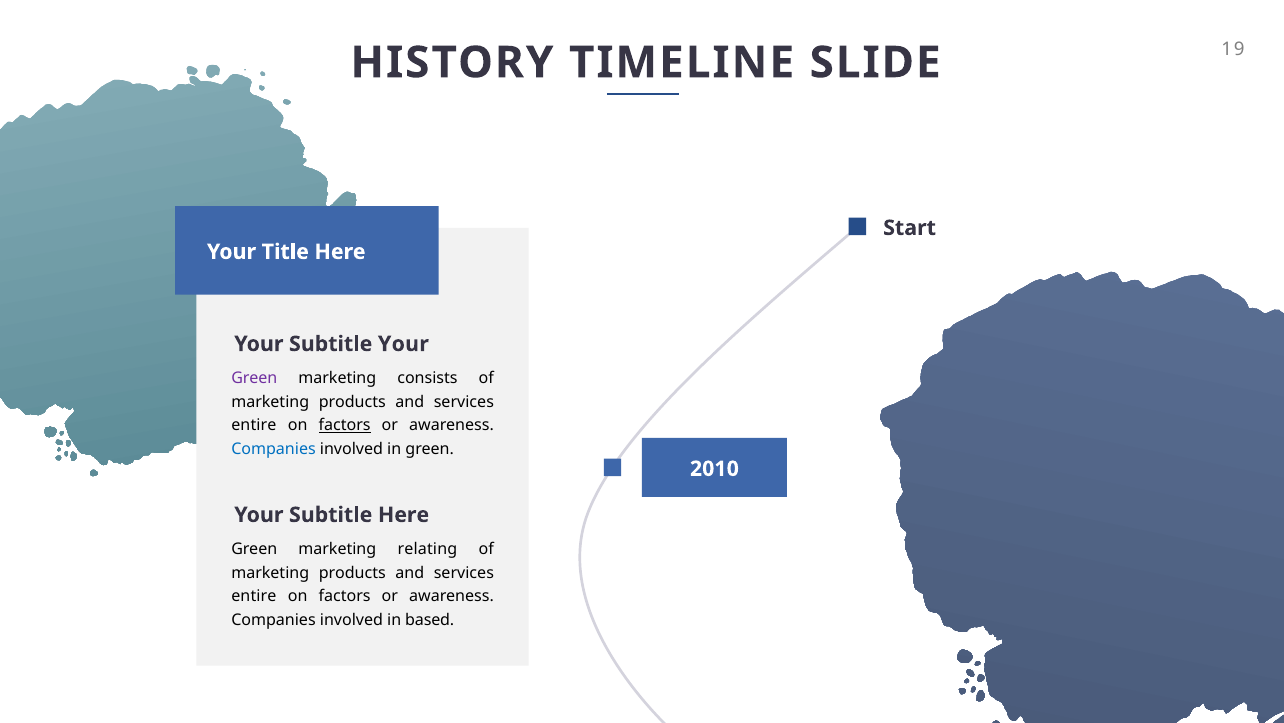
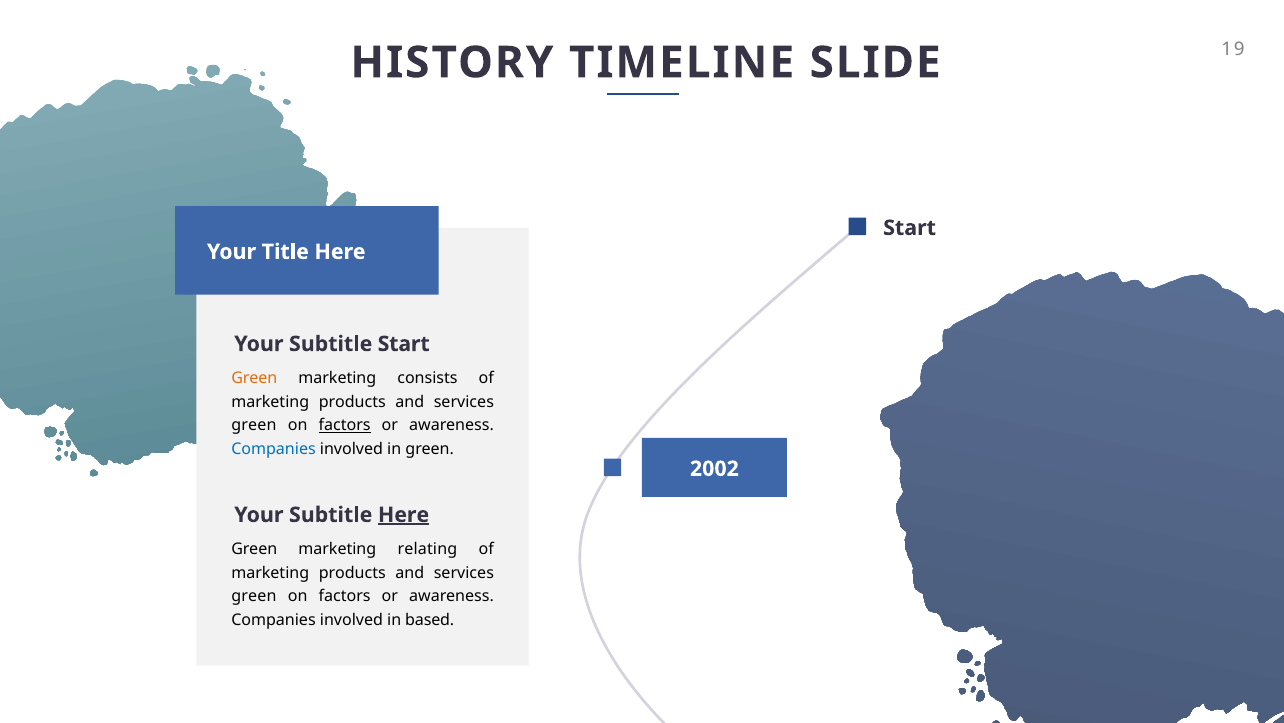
Subtitle Your: Your -> Start (404, 344)
Green colour: purple -> orange (254, 378)
entire: entire -> green (254, 425)
2010: 2010 -> 2002 (714, 468)
Here underline: none -> present (404, 515)
entire: entire -> green (254, 596)
